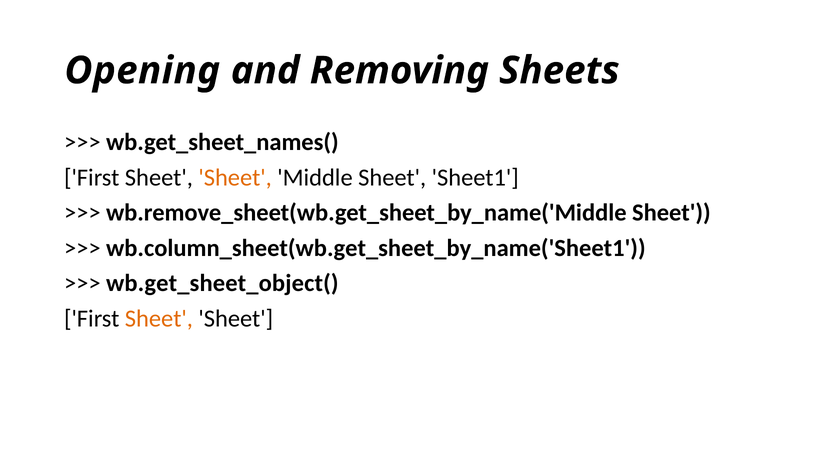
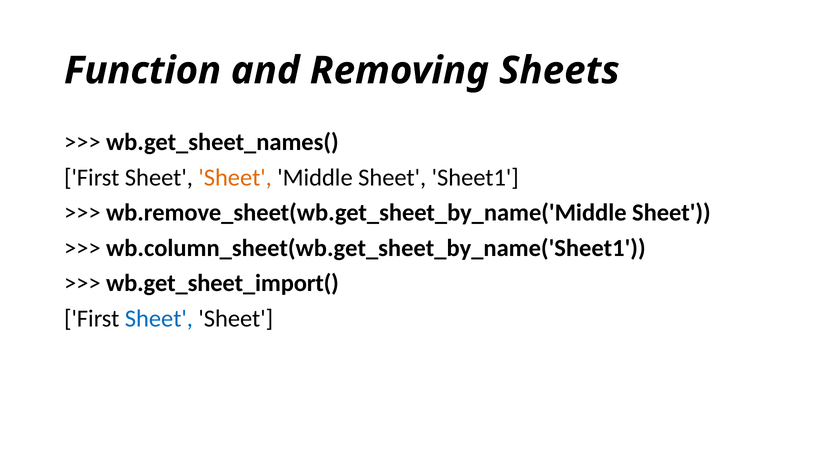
Opening: Opening -> Function (143, 71)
wb.get_sheet_object(: wb.get_sheet_object( -> wb.get_sheet_import( (222, 283)
Sheet colour: orange -> blue (159, 318)
